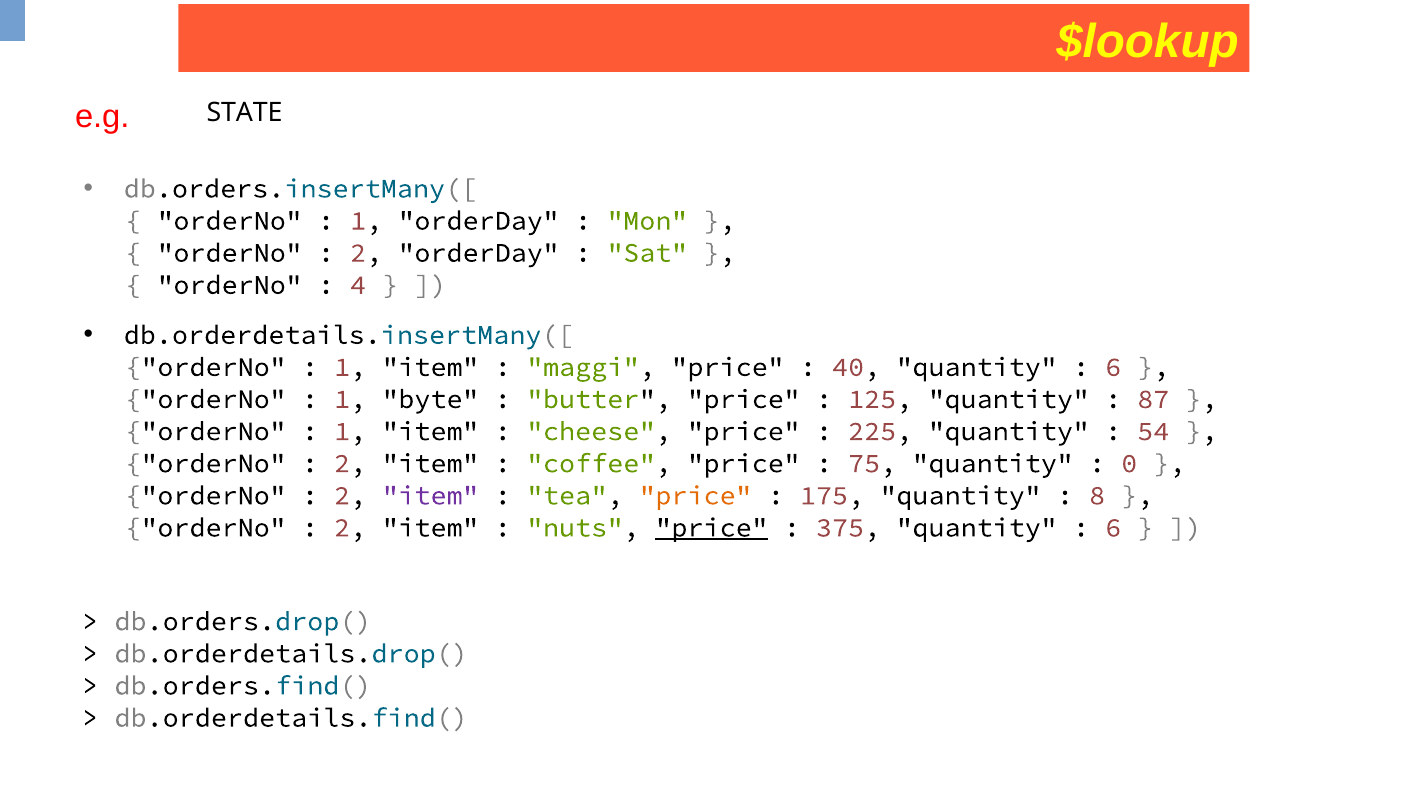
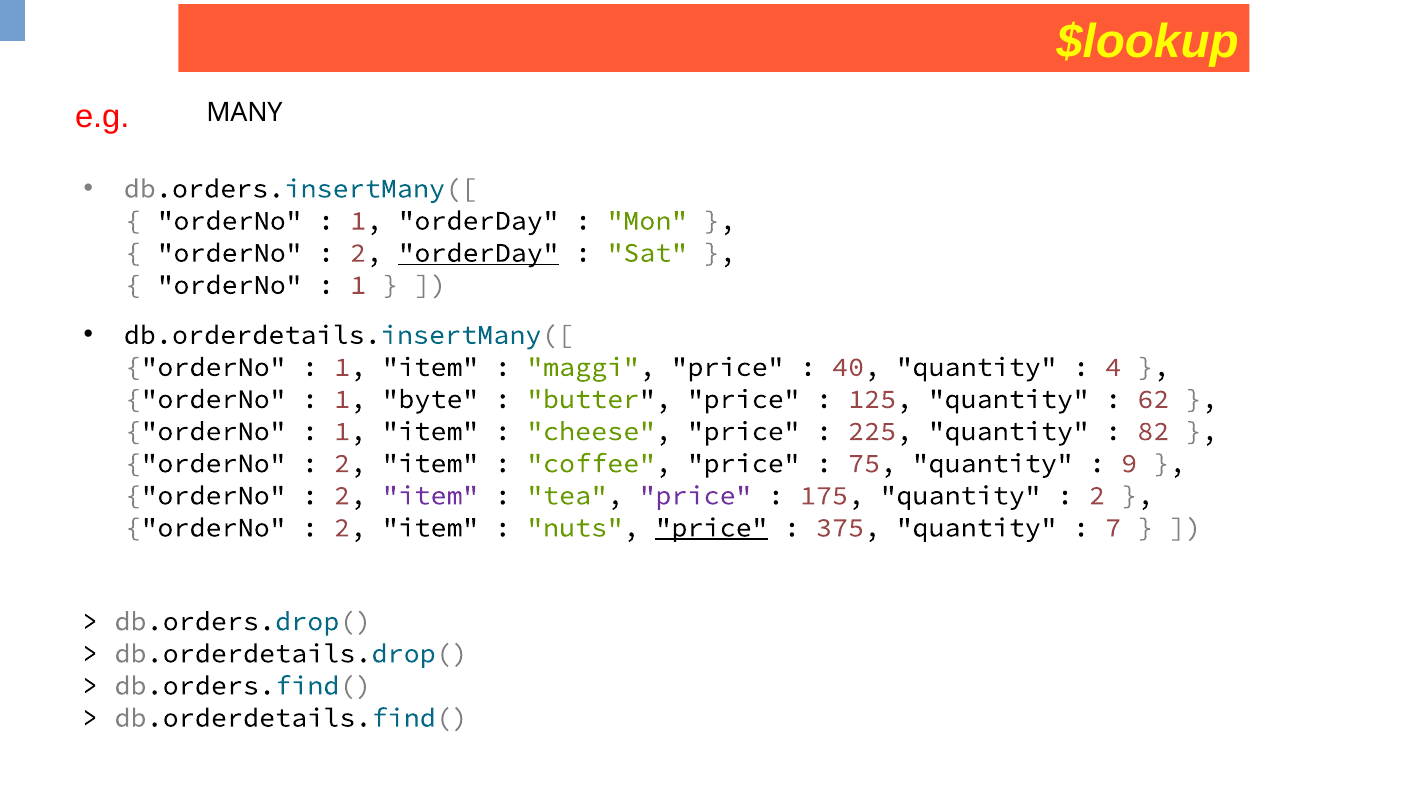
STATE: STATE -> MANY (245, 112)
orderDay underline: none -> present (479, 253)
4: 4 -> 1 (358, 285)
6: 6 -> 4 (1113, 367)
87: 87 -> 62 (1153, 399)
54: 54 -> 82 (1153, 431)
0: 0 -> 9 (1129, 464)
price colour: orange -> purple (696, 496)
8: 8 -> 2 (1097, 496)
6: 6 -> 7 (1113, 528)
